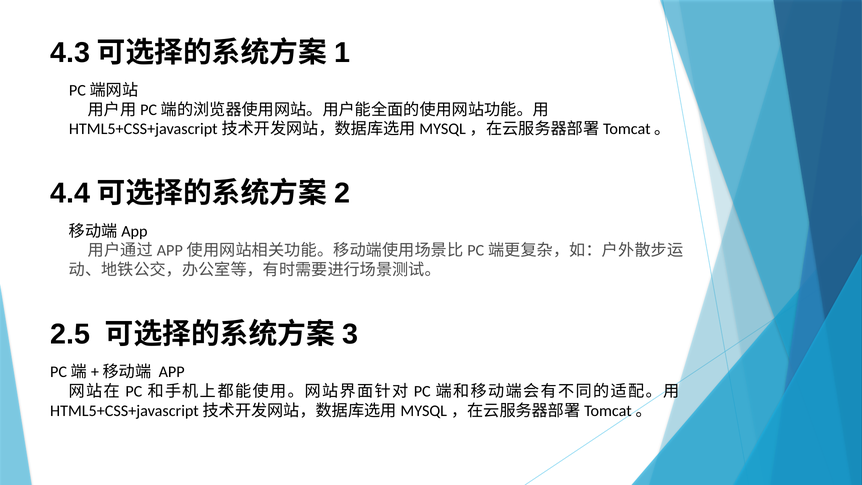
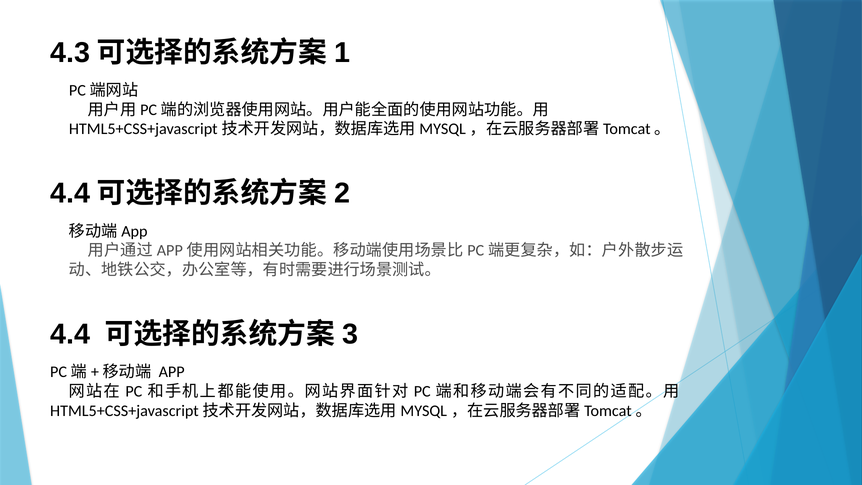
2.5: 2.5 -> 4.4 (70, 334)
